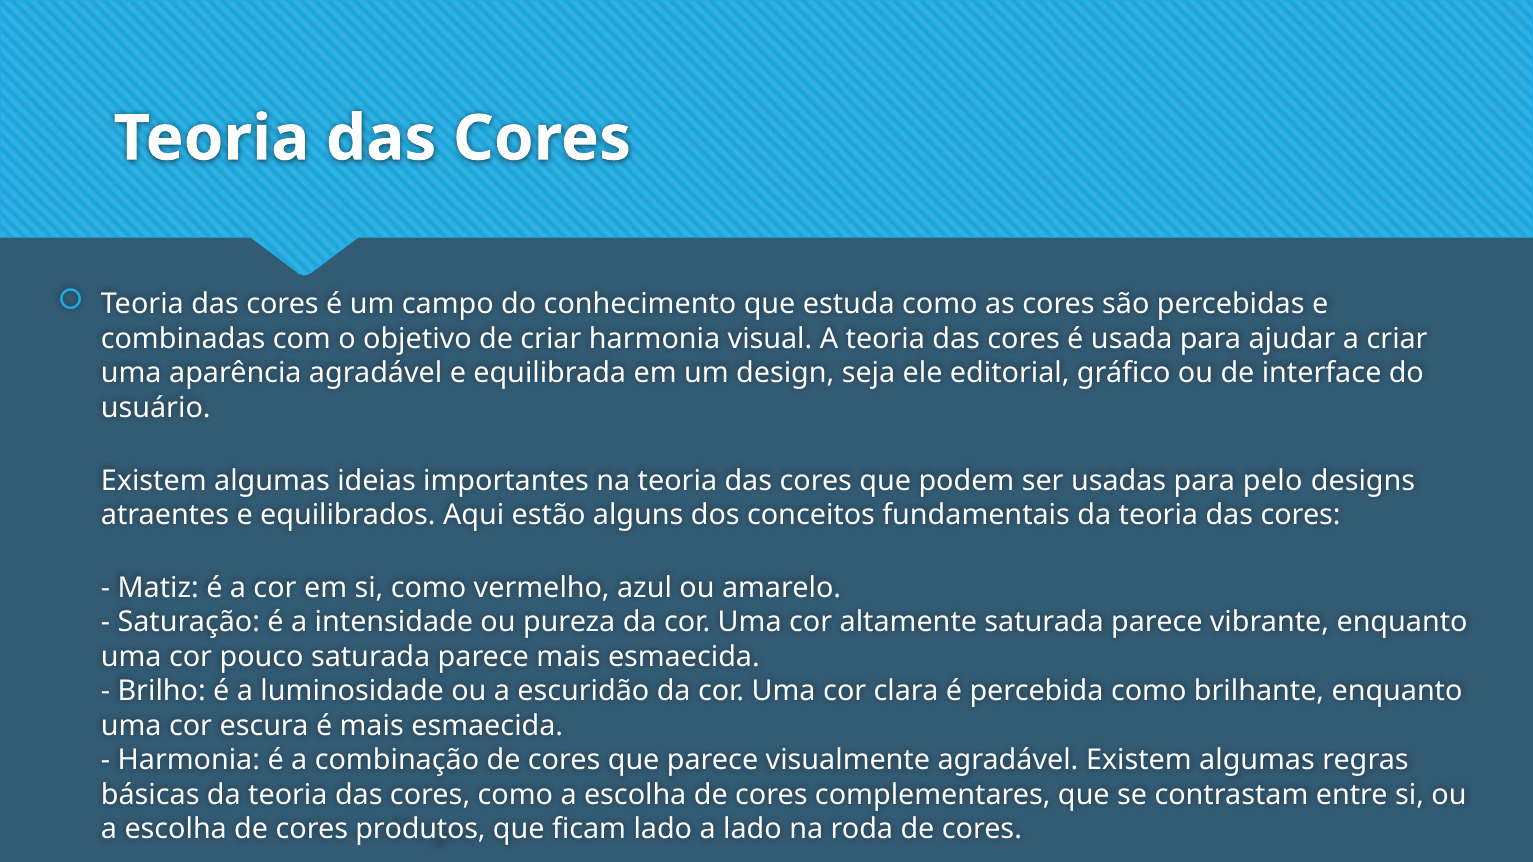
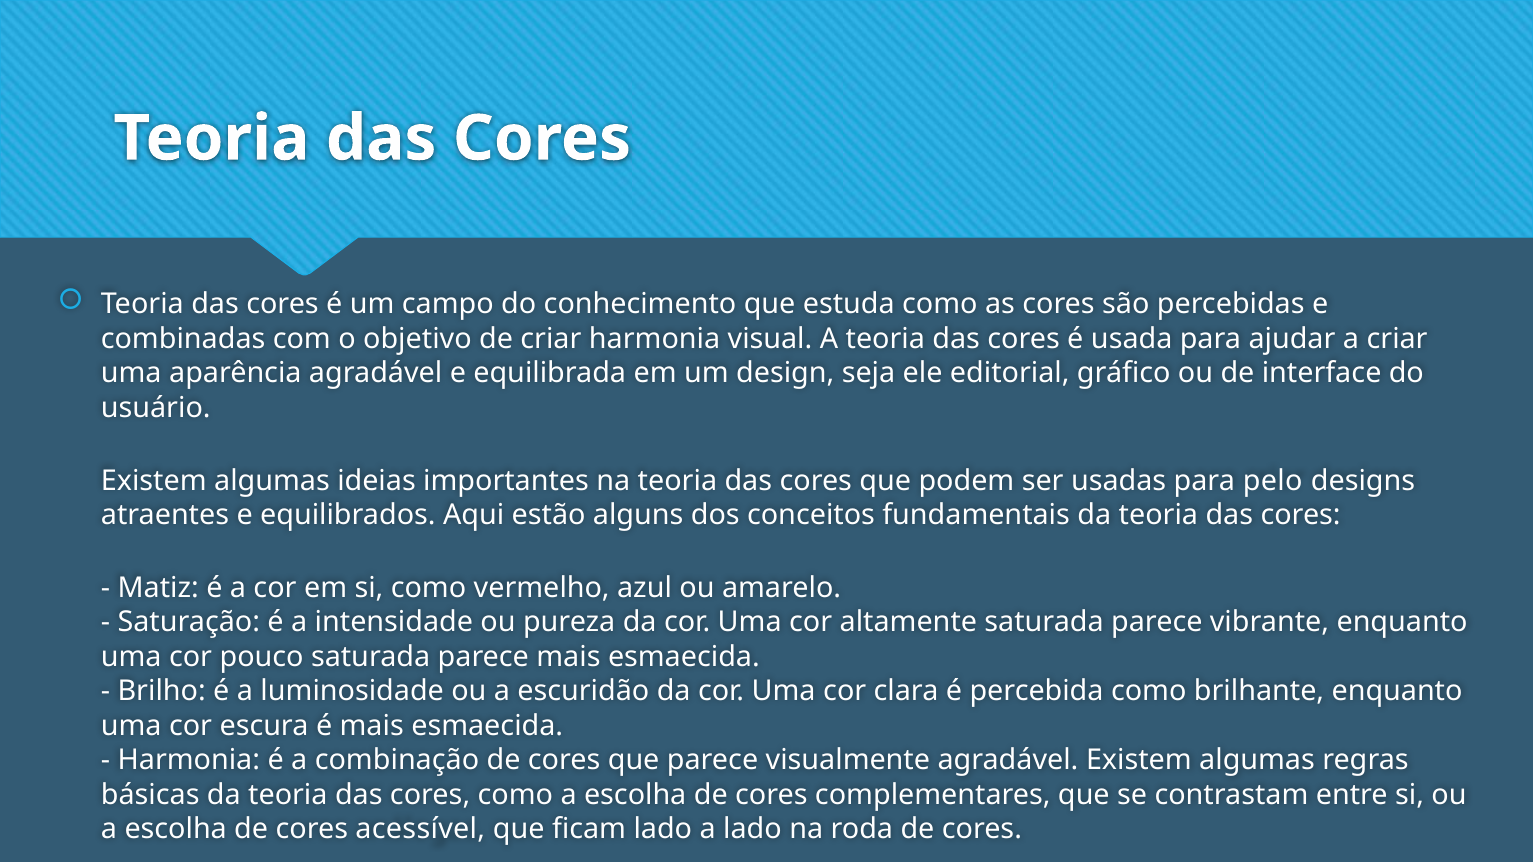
produtos: produtos -> acessível (420, 830)
